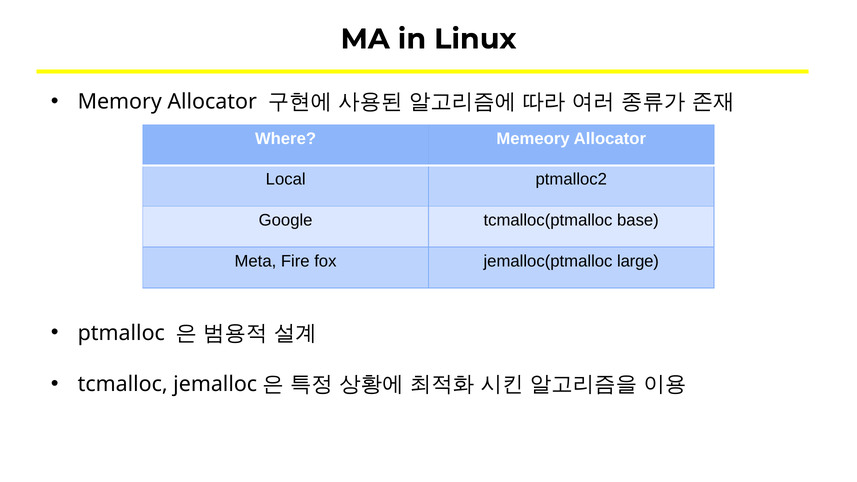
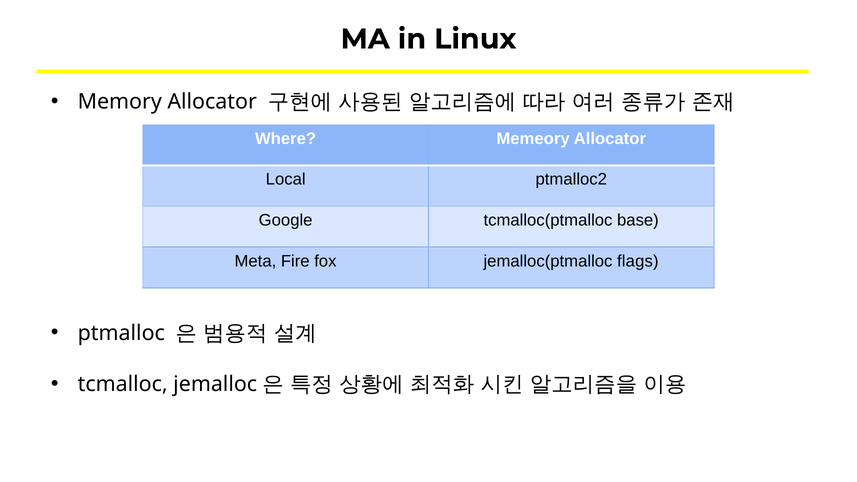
large: large -> flags (638, 261)
